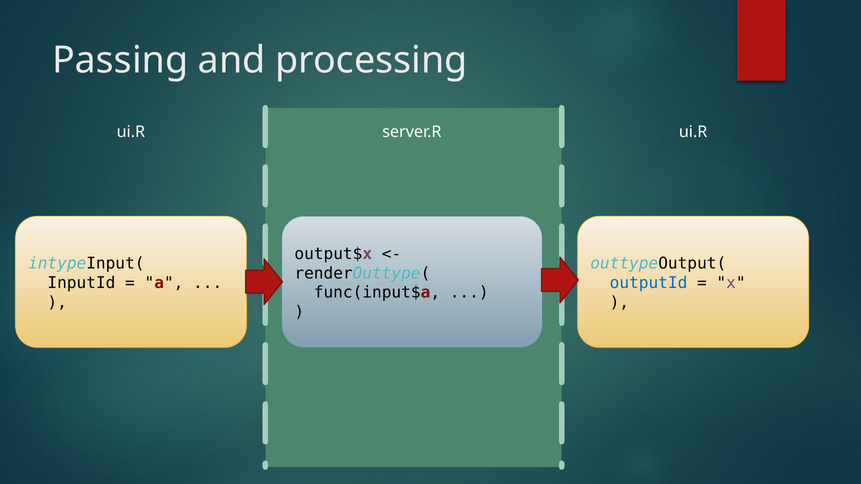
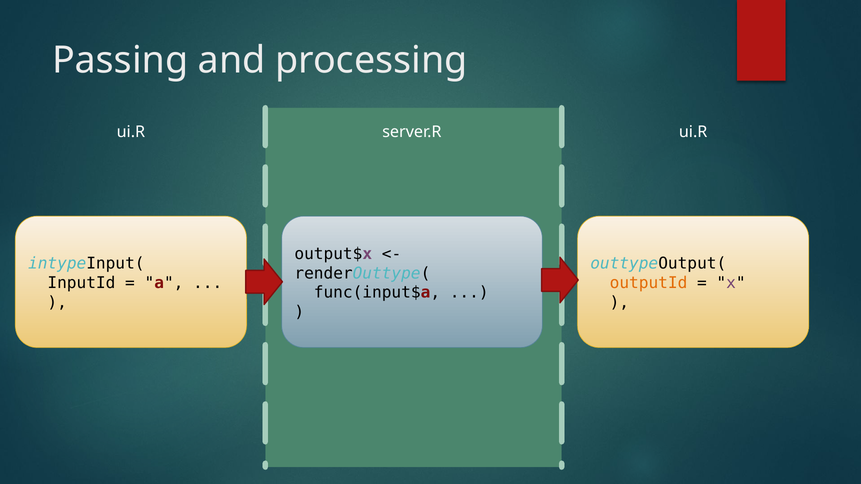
outputId colour: blue -> orange (649, 283)
